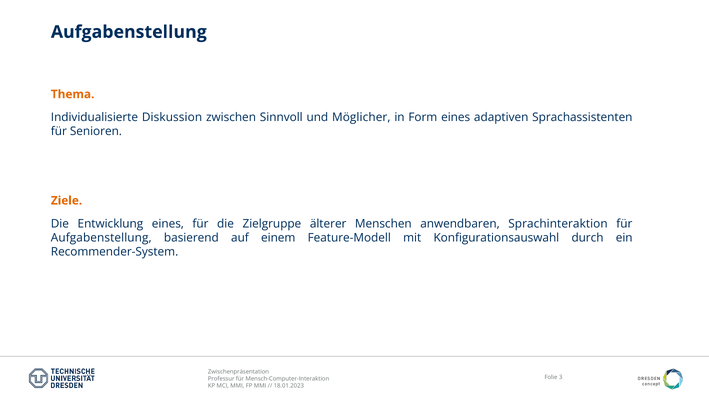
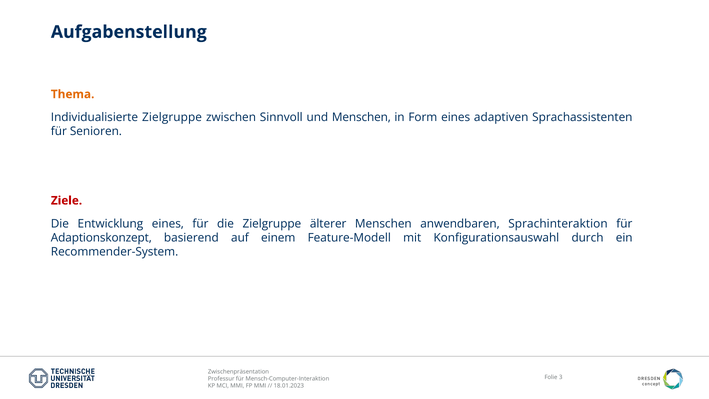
Individualisierte Diskussion: Diskussion -> Zielgruppe (172, 117)
und Möglicher: Möglicher -> Menschen (361, 117)
Ziele colour: orange -> red (67, 201)
Aufgabenstellung: Aufgabenstellung -> Adaptionskonzept (101, 238)
